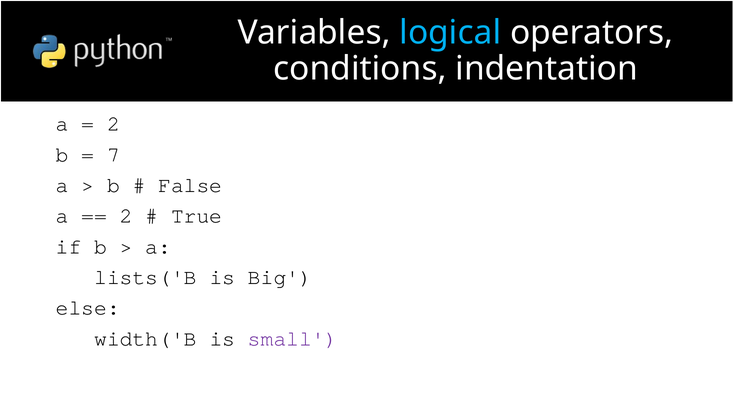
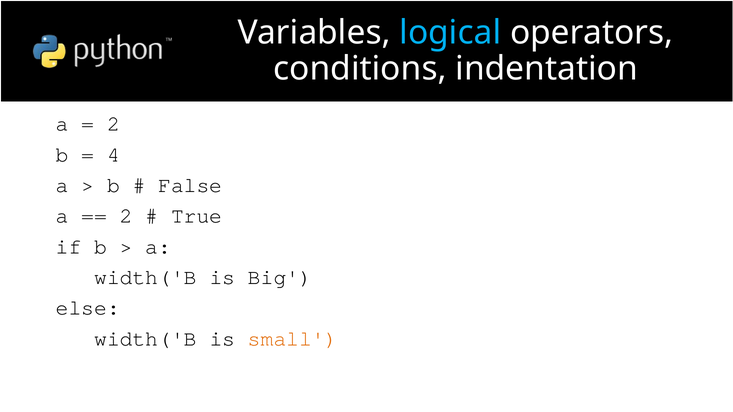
7: 7 -> 4 (113, 155)
lists('B: lists('B -> width('B (145, 277)
small colour: purple -> orange (293, 339)
